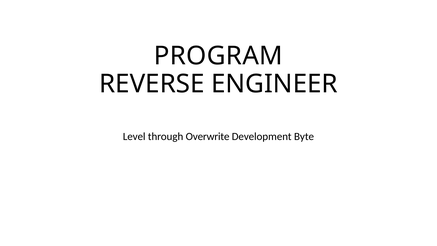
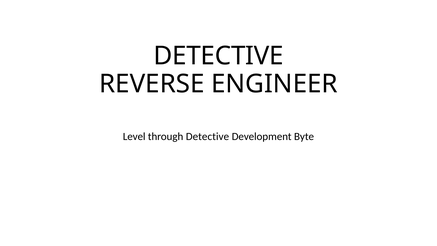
PROGRAM: PROGRAM -> DETECTIVE (219, 56)
through Overwrite: Overwrite -> Detective (207, 137)
